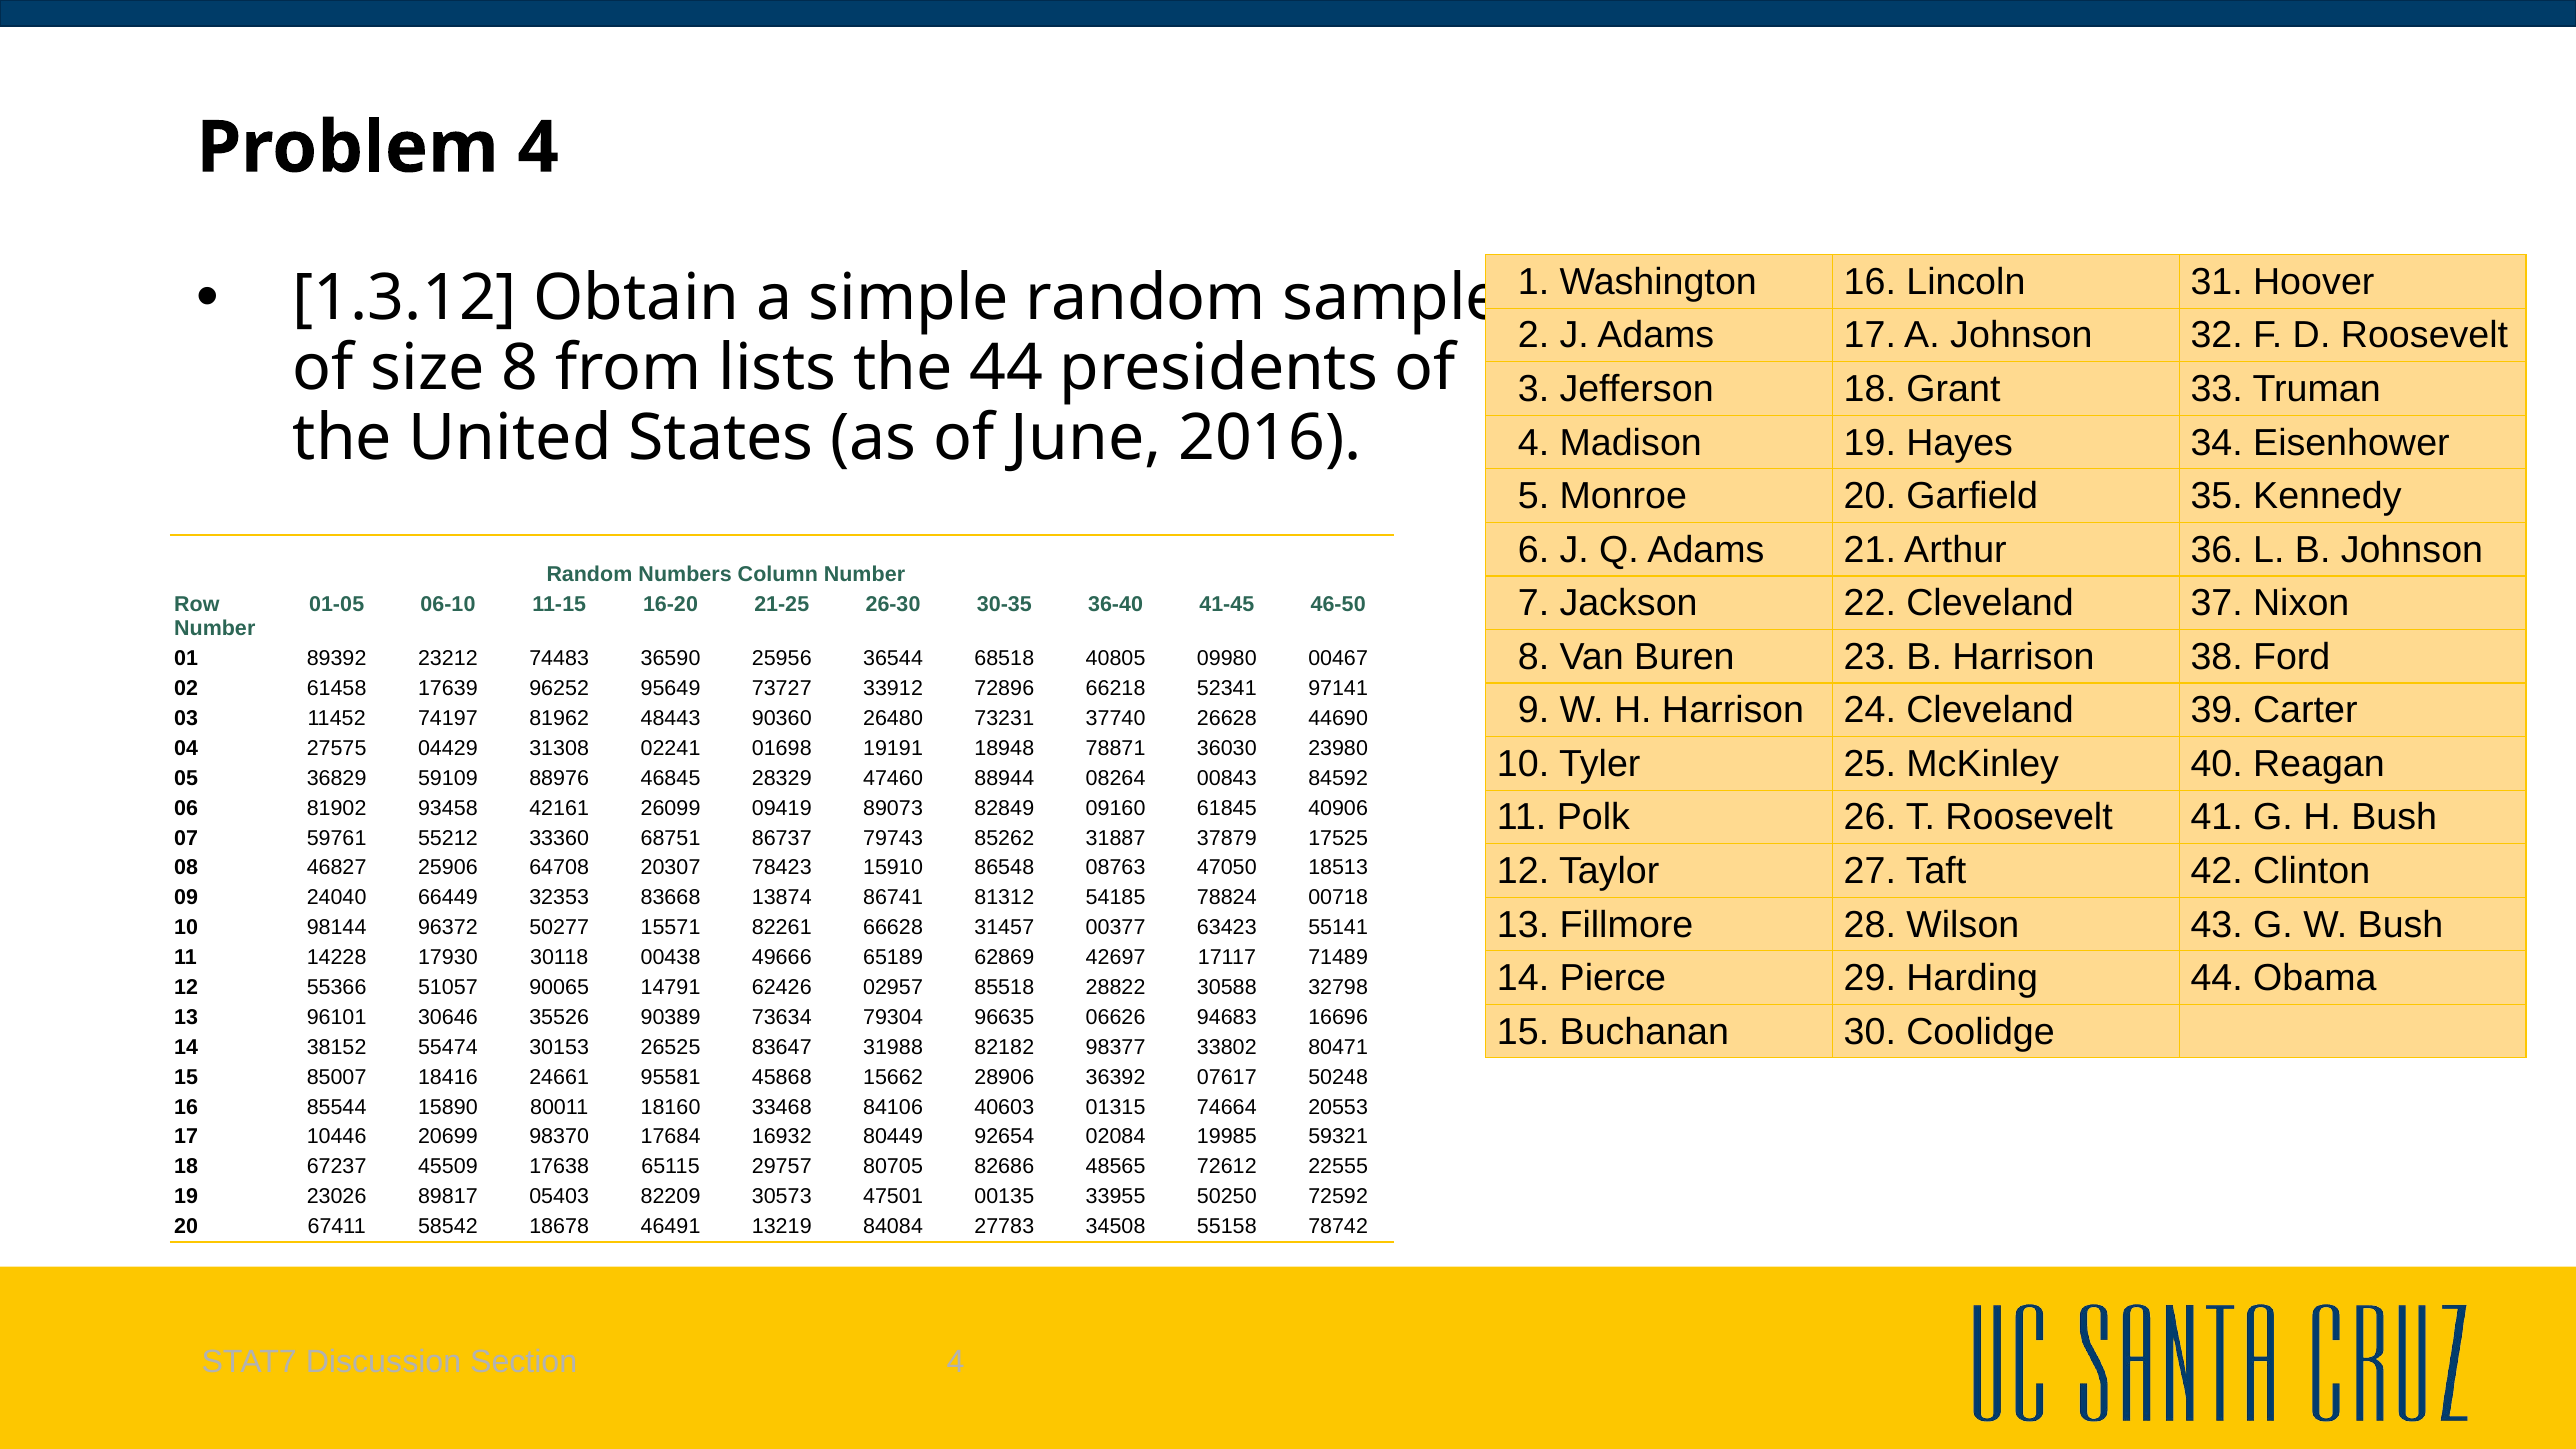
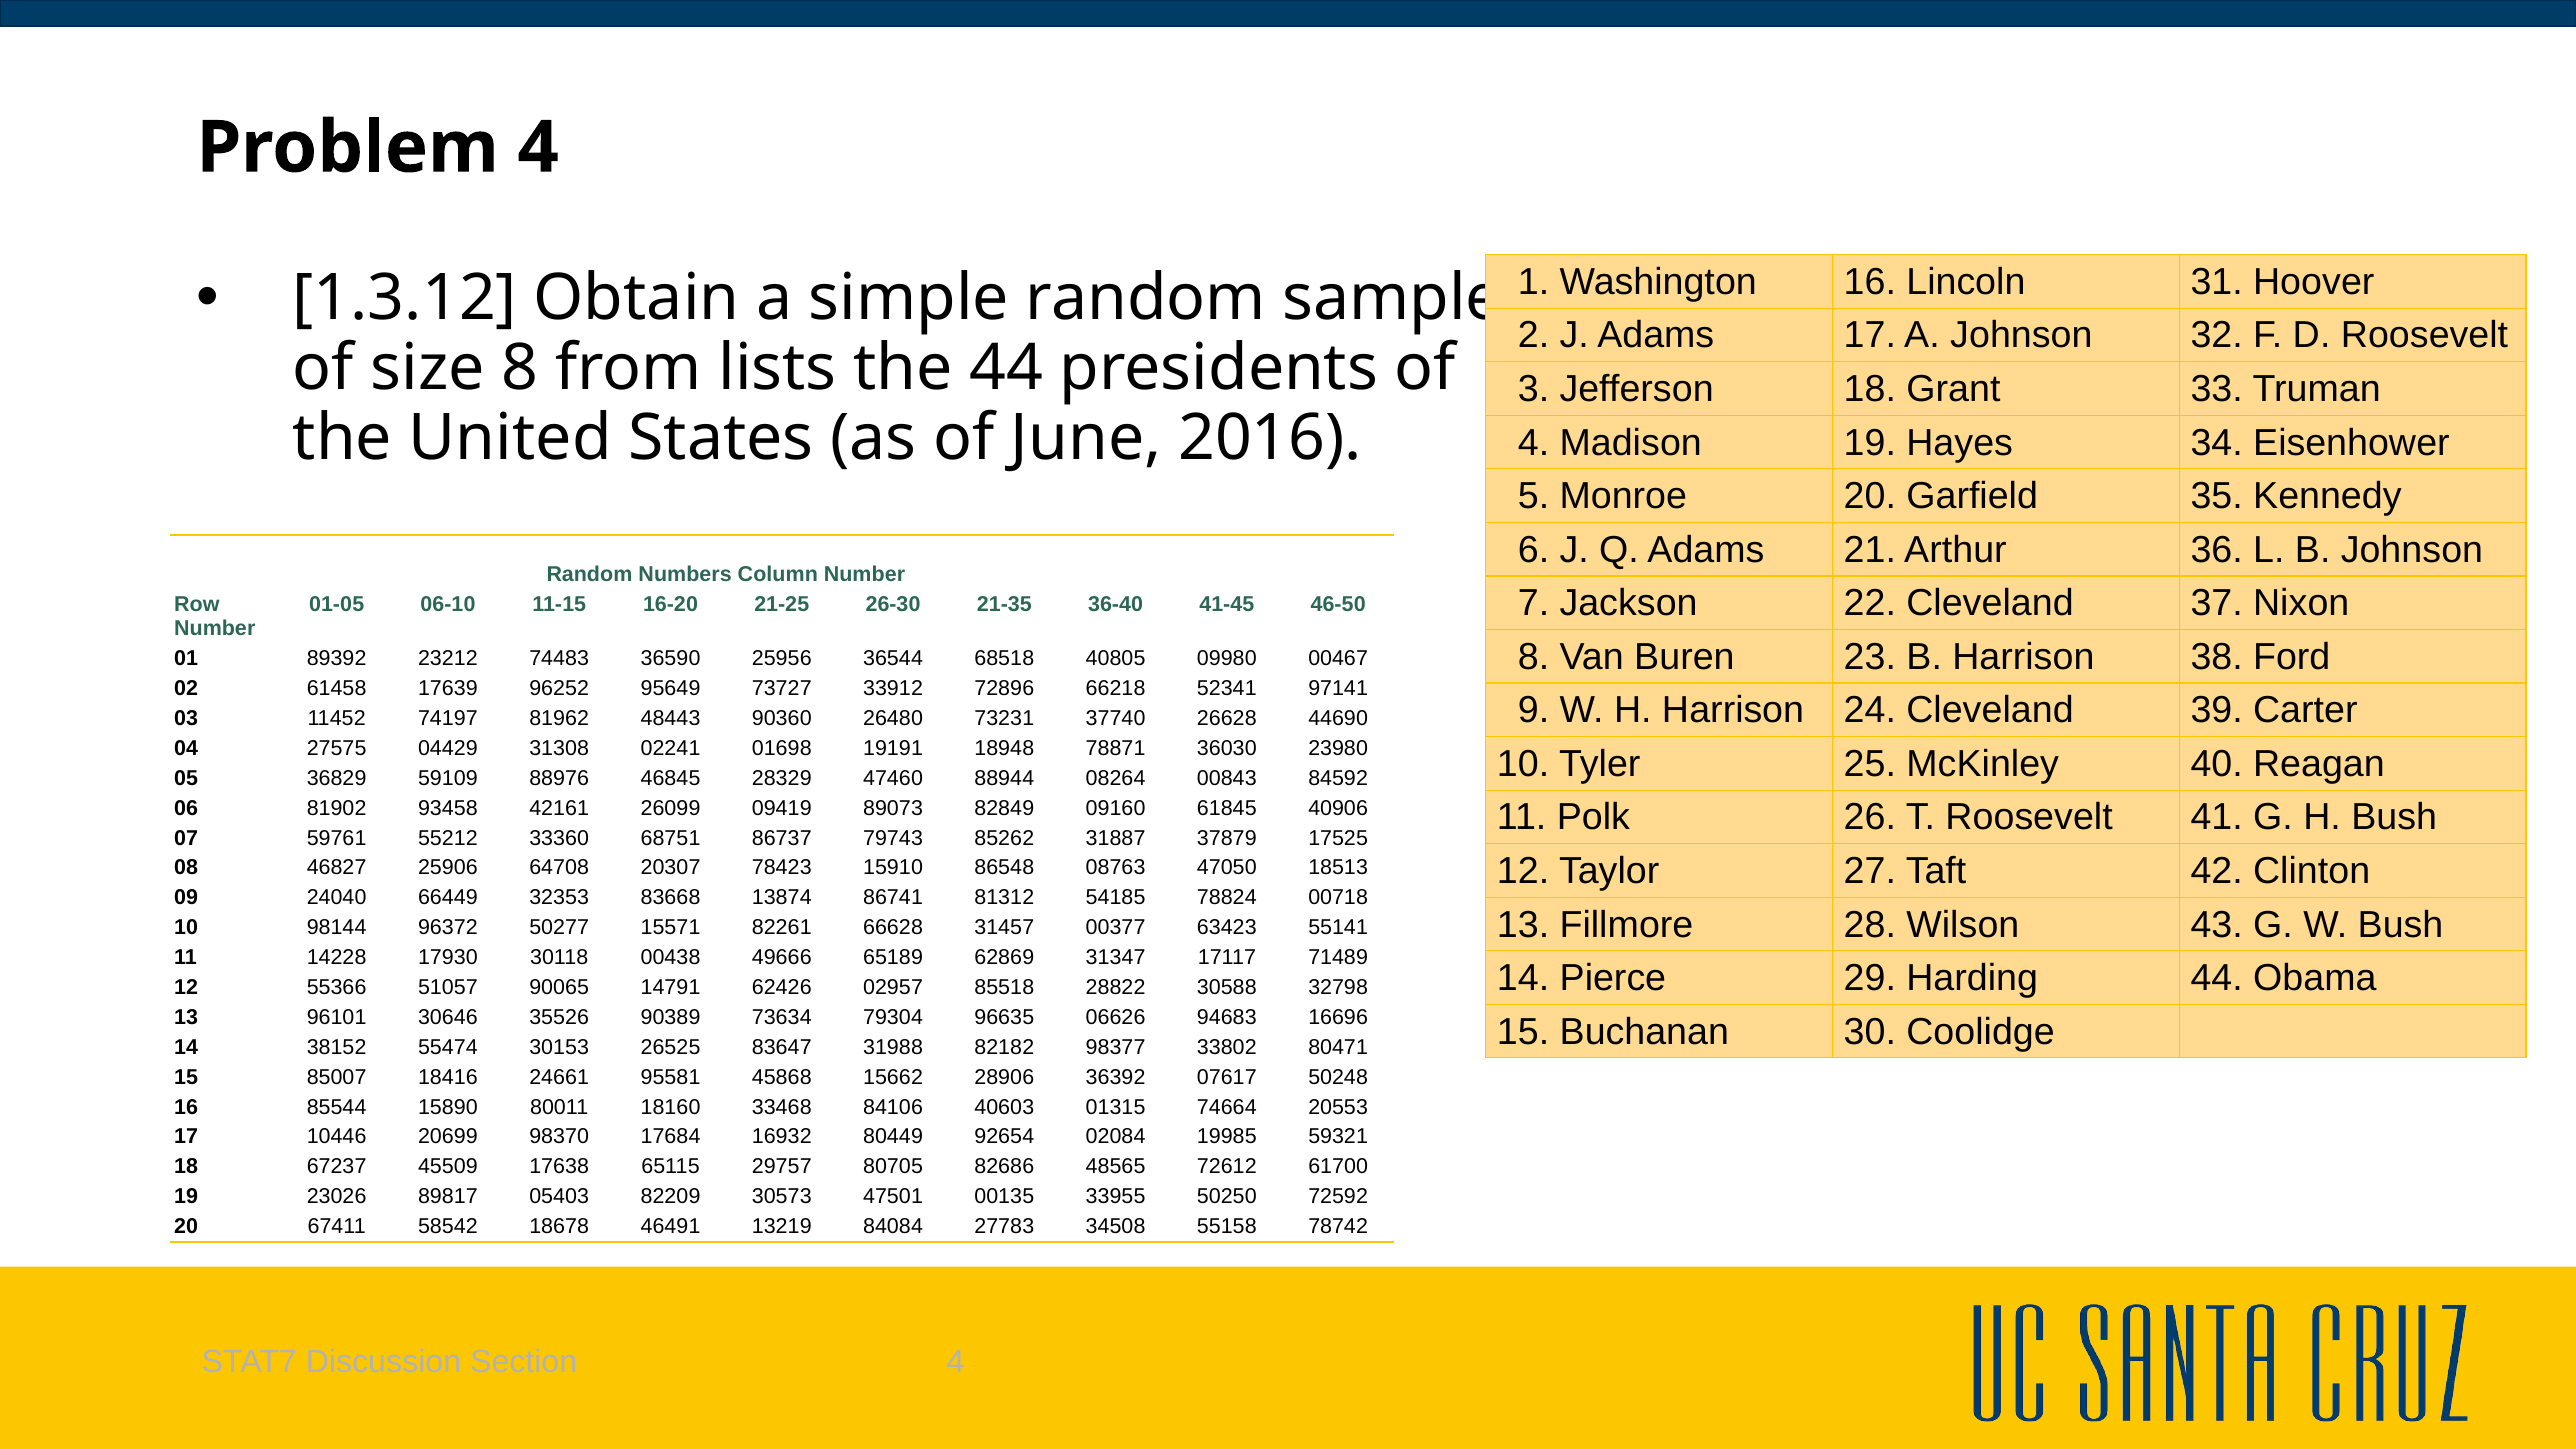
30-35: 30-35 -> 21-35 (1004, 604)
42697: 42697 -> 31347 (1116, 958)
22555: 22555 -> 61700 (1338, 1167)
